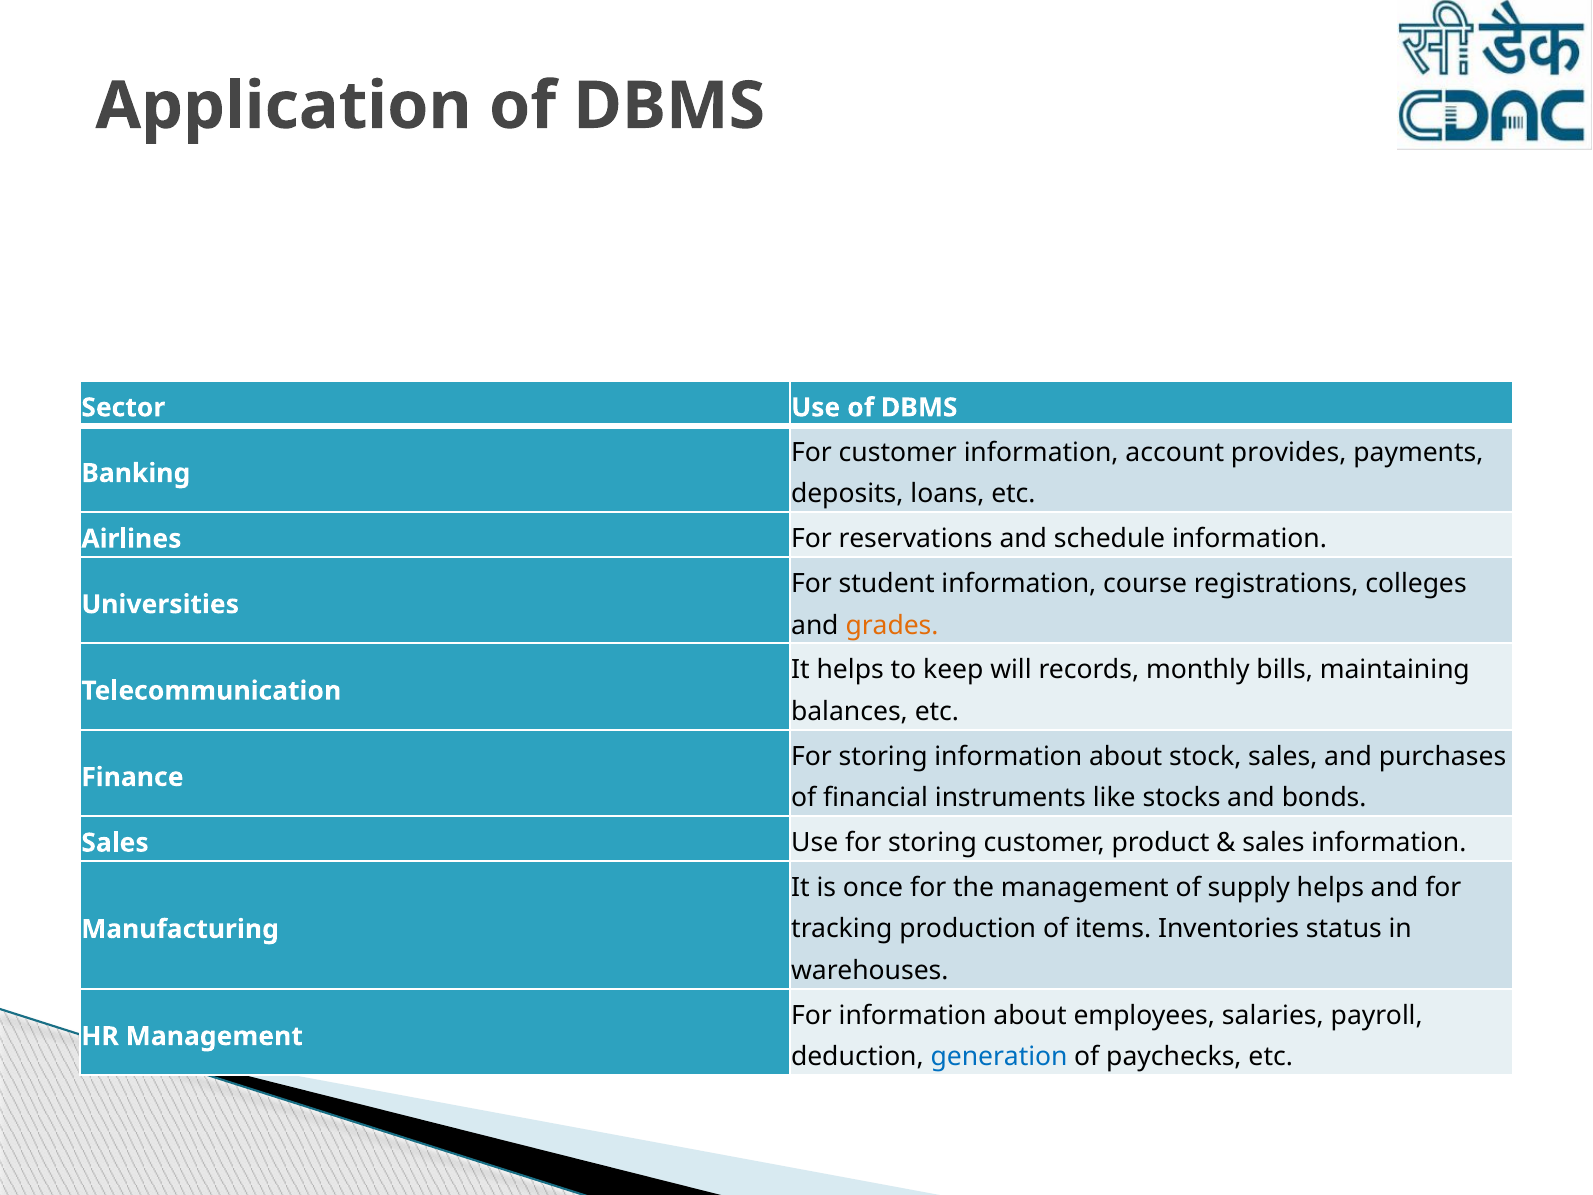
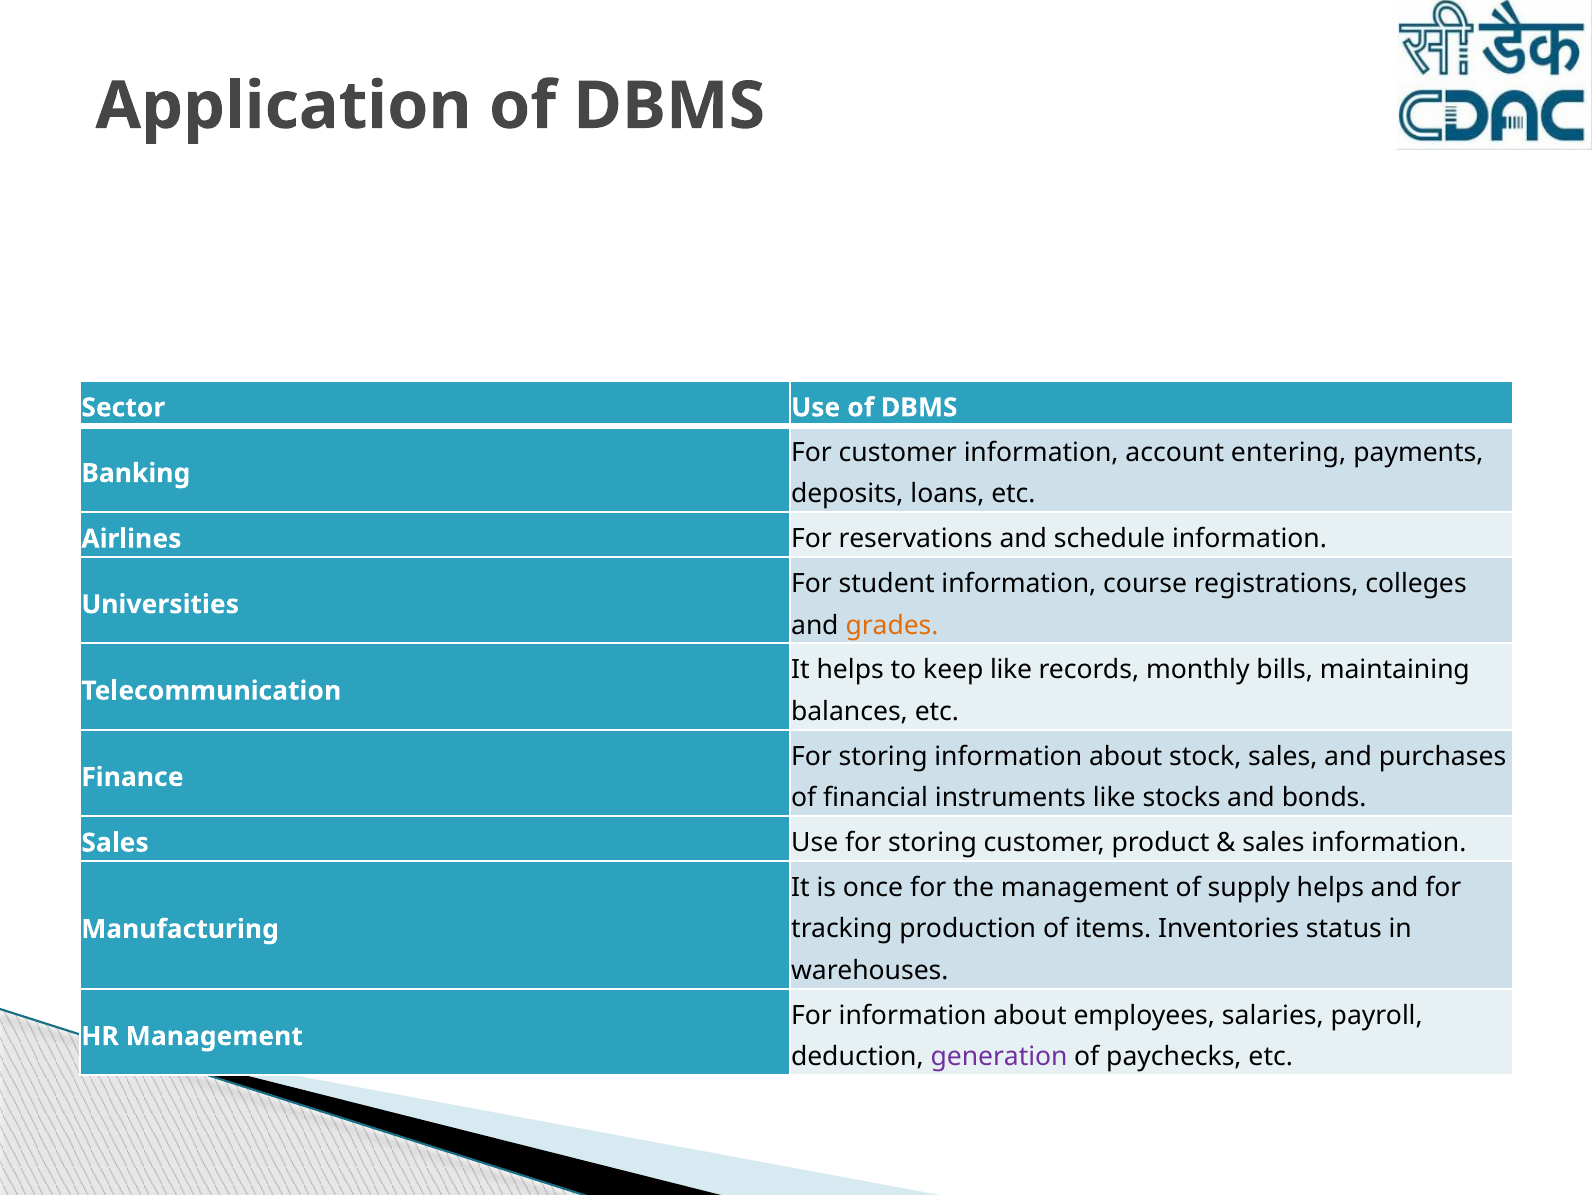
provides: provides -> entering (1289, 452)
keep will: will -> like (1011, 670)
generation colour: blue -> purple (999, 1057)
